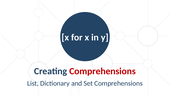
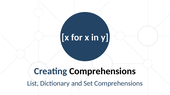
Comprehensions colour: red -> black (102, 72)
